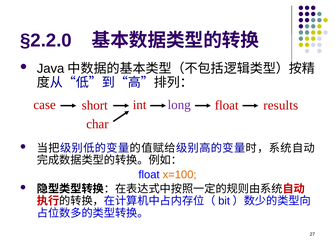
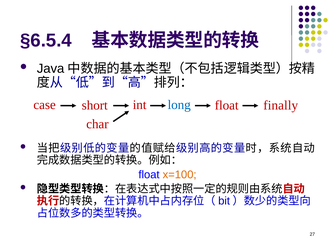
§2.2.0: §2.2.0 -> §6.5.4 (46, 40)
long colour: purple -> blue (179, 105)
results: results -> finally (281, 105)
